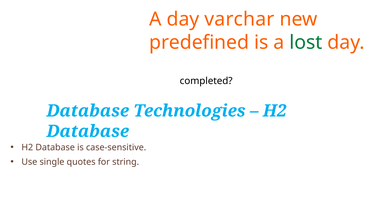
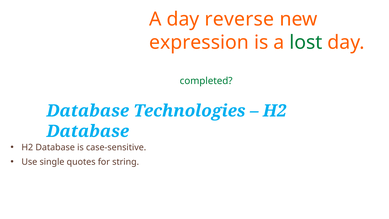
varchar: varchar -> reverse (239, 19)
predefined: predefined -> expression (199, 42)
completed colour: black -> green (206, 81)
